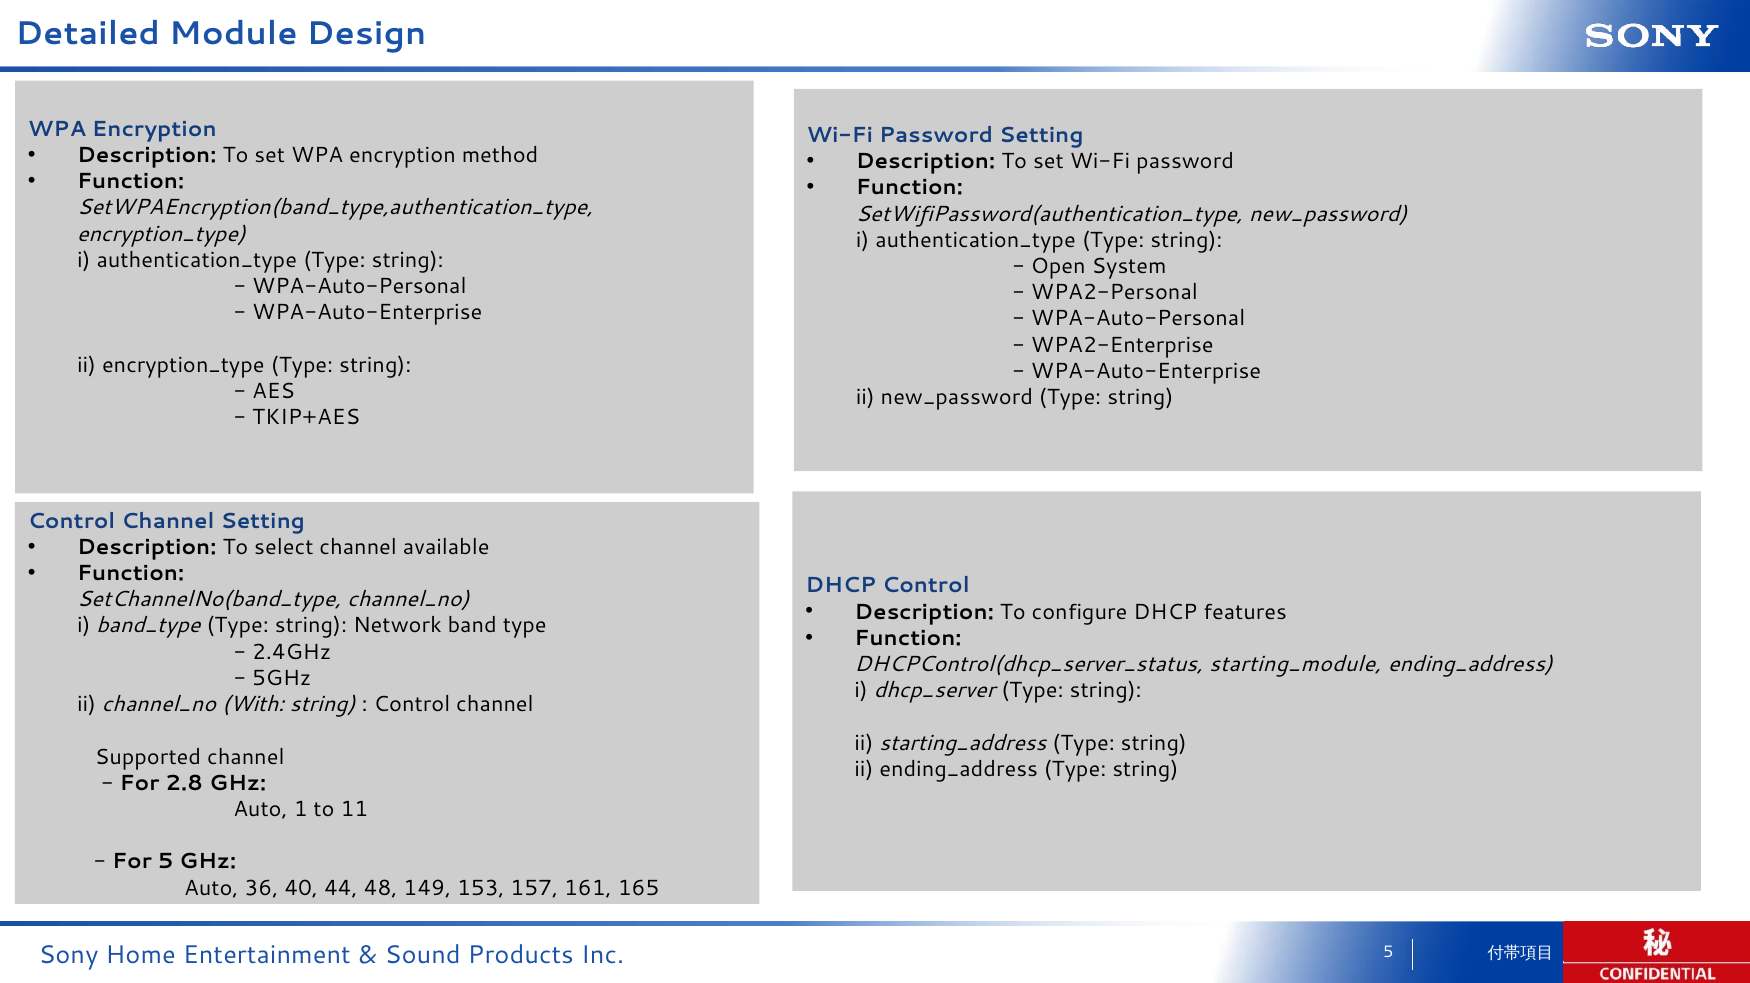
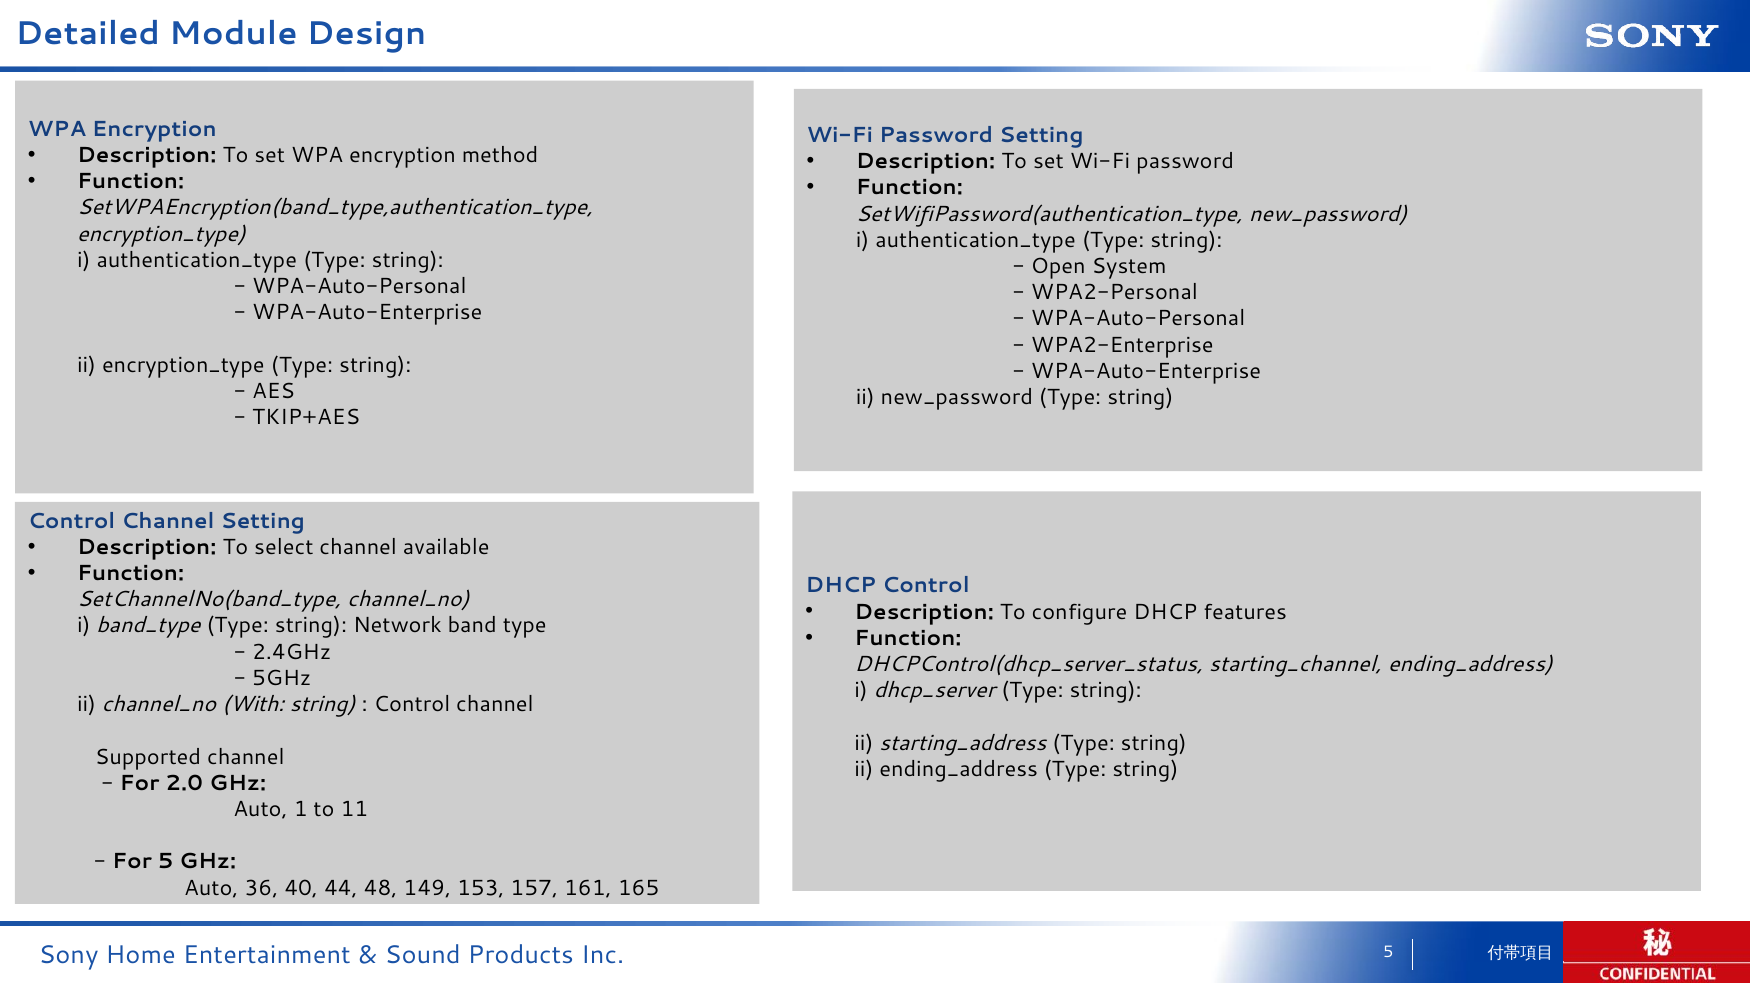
starting_module: starting_module -> starting_channel (1296, 665)
2.8: 2.8 -> 2.0 (184, 783)
